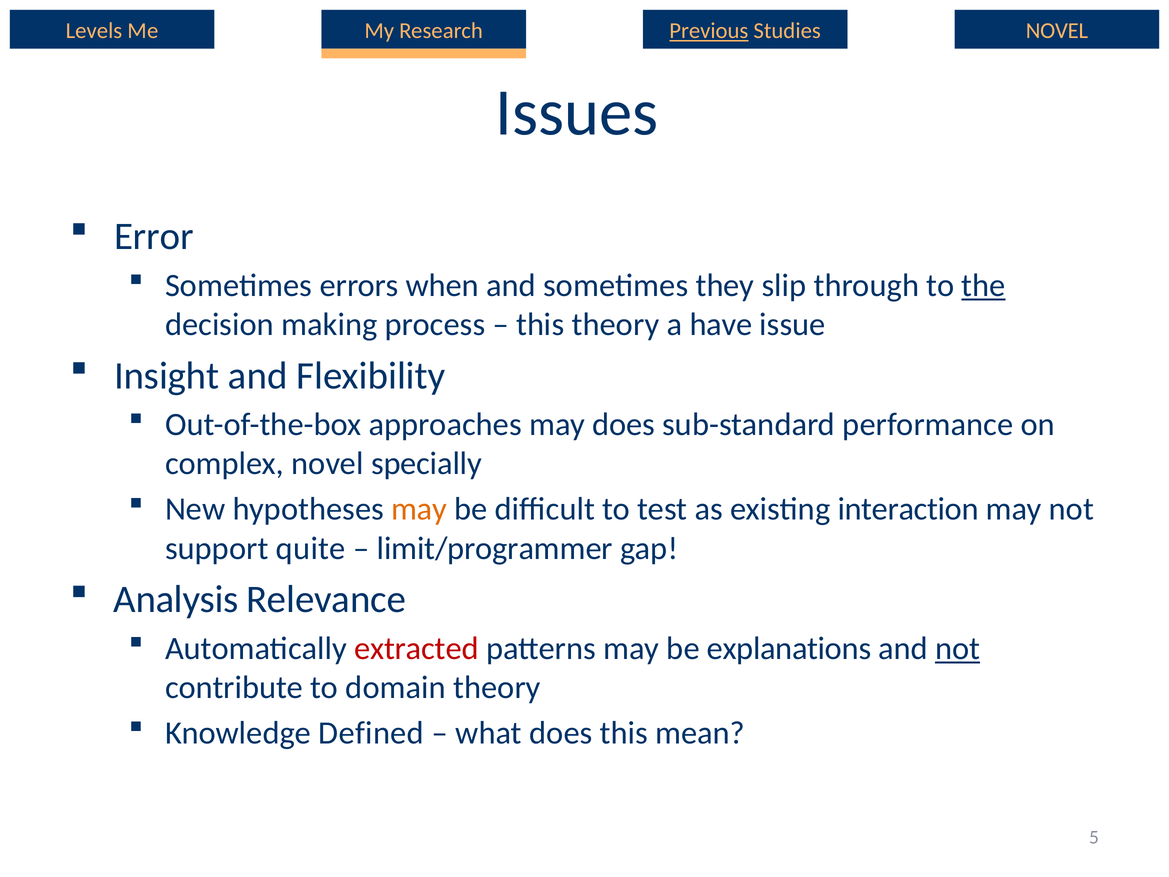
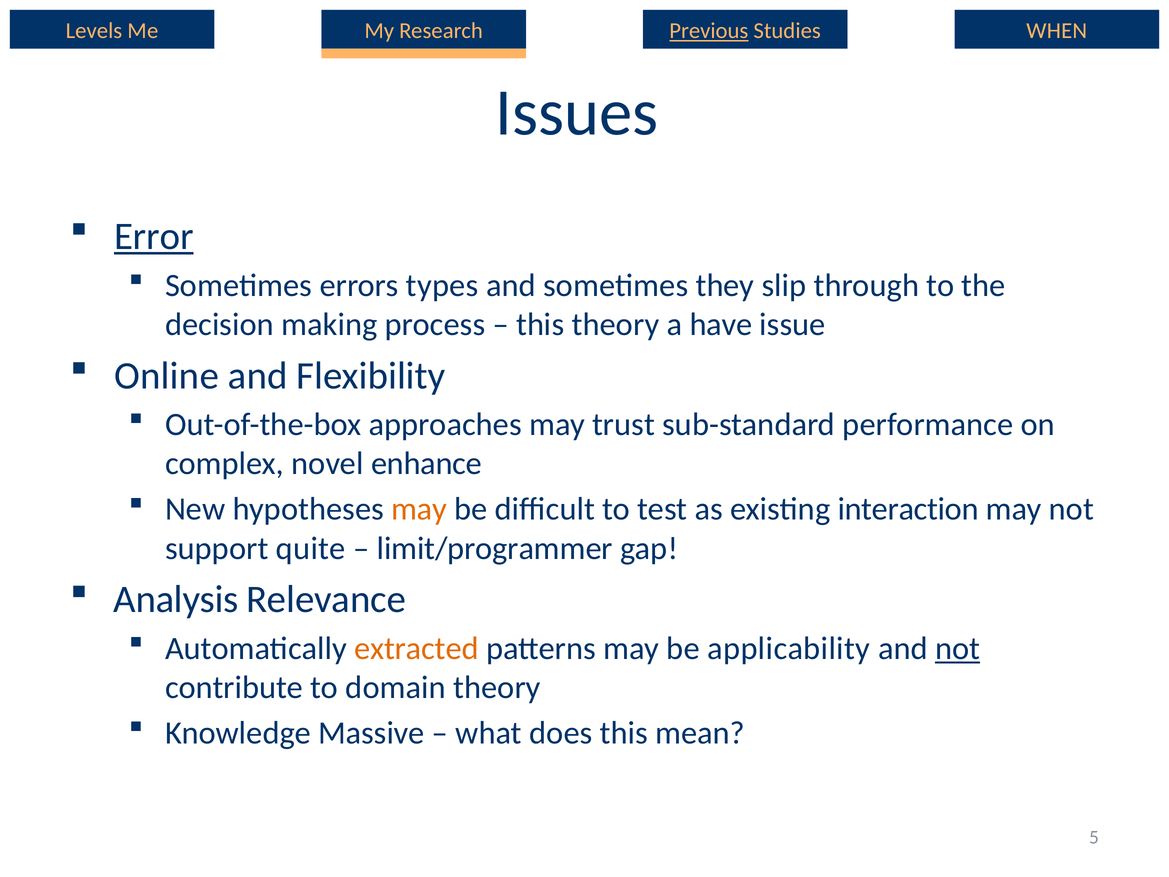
Studies NOVEL: NOVEL -> WHEN (1057, 31)
Error underline: none -> present (154, 237)
when: when -> types (442, 285)
the underline: present -> none (984, 285)
Insight: Insight -> Online (166, 376)
may does: does -> trust (624, 425)
specially: specially -> enhance (427, 464)
extracted colour: red -> orange (416, 648)
explanations: explanations -> applicability (789, 648)
Defined: Defined -> Massive (371, 733)
